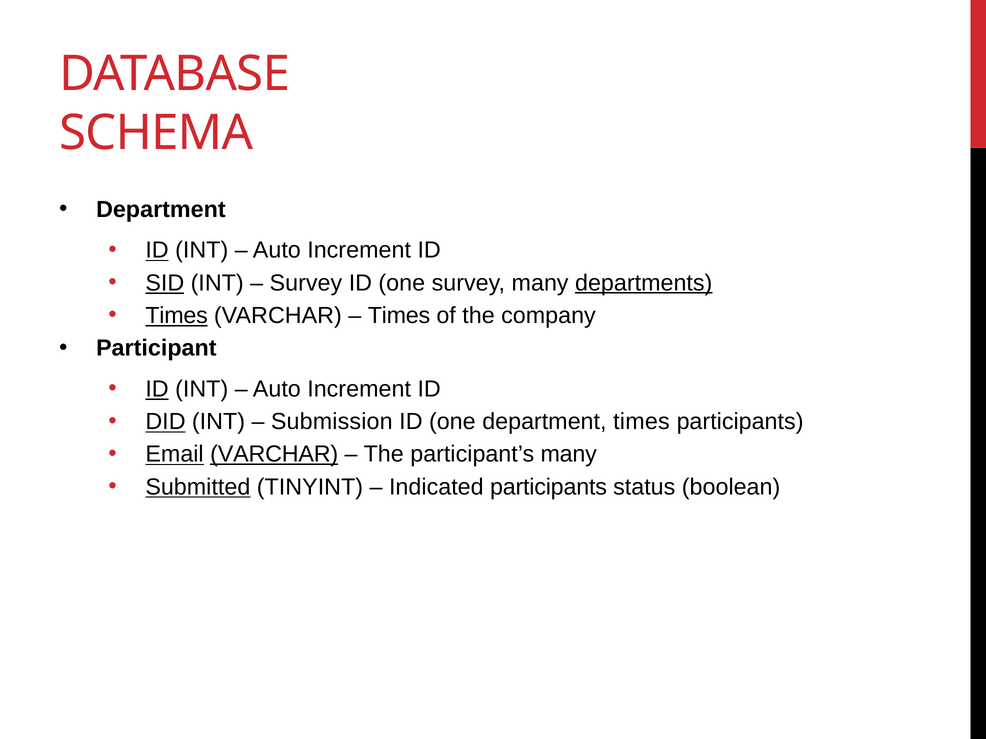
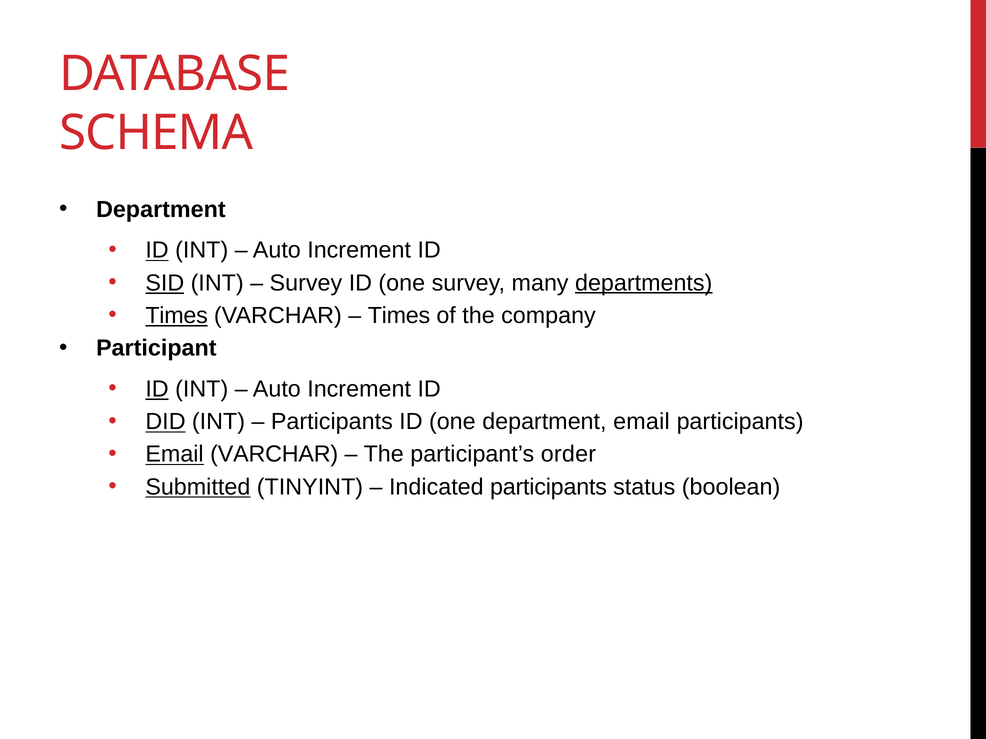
Submission: Submission -> Participants (332, 422)
department times: times -> email (641, 422)
VARCHAR underline: present -> none (274, 455)
participant’s many: many -> order (568, 455)
